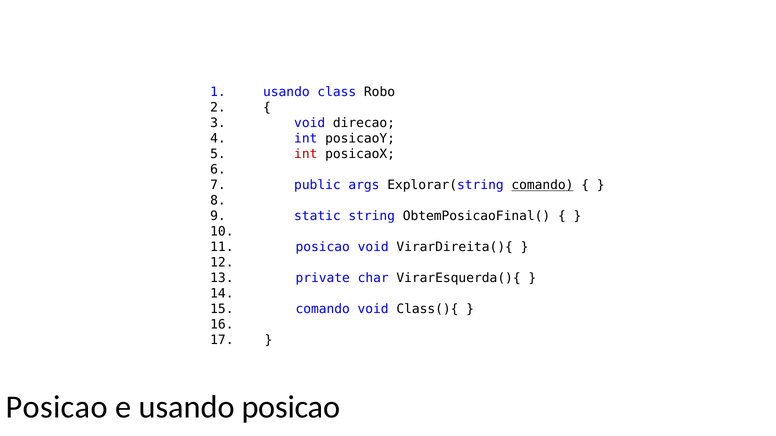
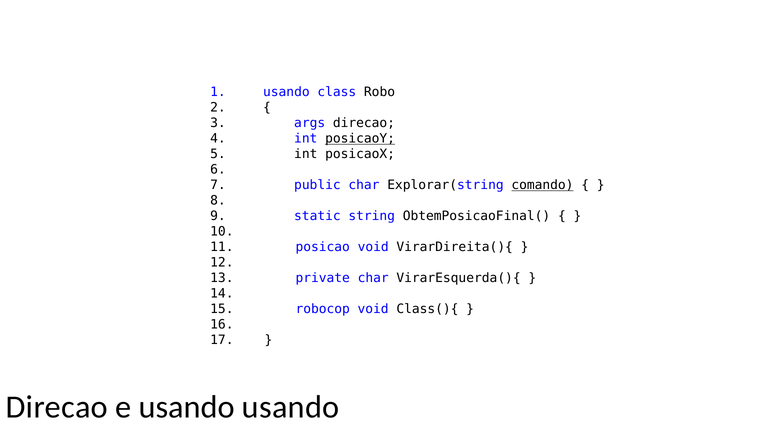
void: void -> args (310, 123)
posicaoY underline: none -> present (360, 139)
int colour: red -> black (306, 154)
public args: args -> char (364, 185)
comando: comando -> robocop (323, 309)
Posicao: Posicao -> Direcao (57, 408)
usando posicao: posicao -> usando (291, 408)
